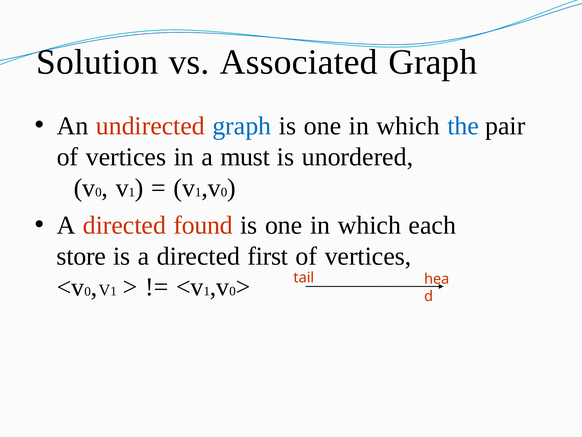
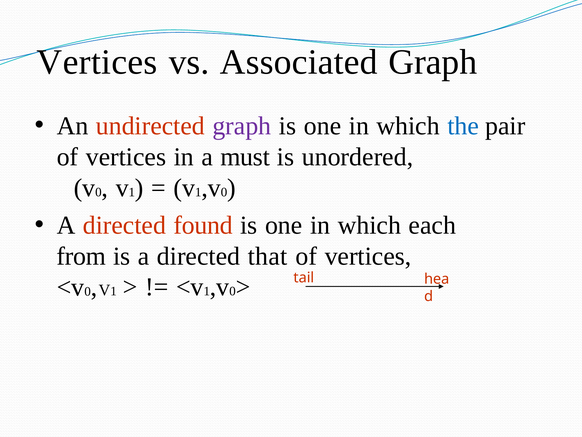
Solution: Solution -> Vertices (97, 62)
graph colour: blue -> purple (242, 126)
store: store -> from (81, 256)
first: first -> that (268, 256)
